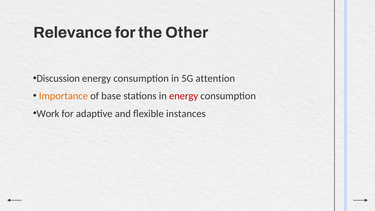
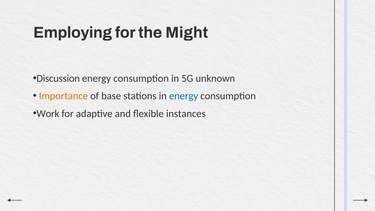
Relevance: Relevance -> Employing (73, 32)
Other: Other -> Might (187, 32)
attention: attention -> unknown (215, 78)
energy colour: red -> blue (184, 96)
